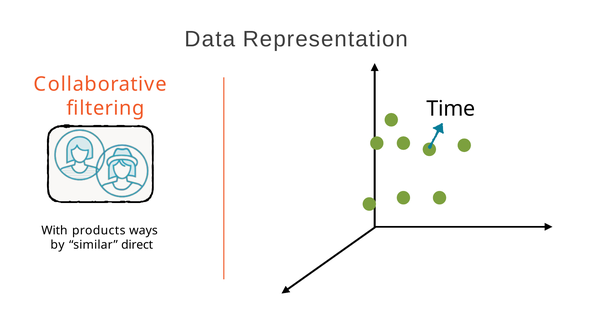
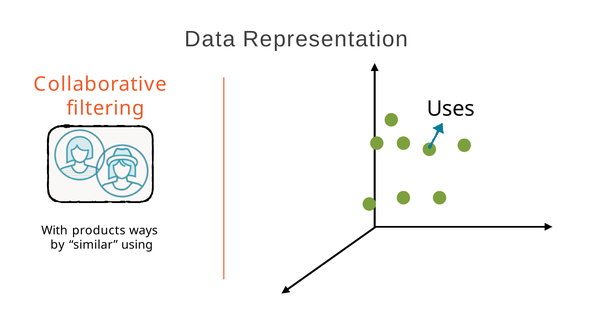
Time: Time -> Uses (451, 109)
direct: direct -> using (137, 245)
